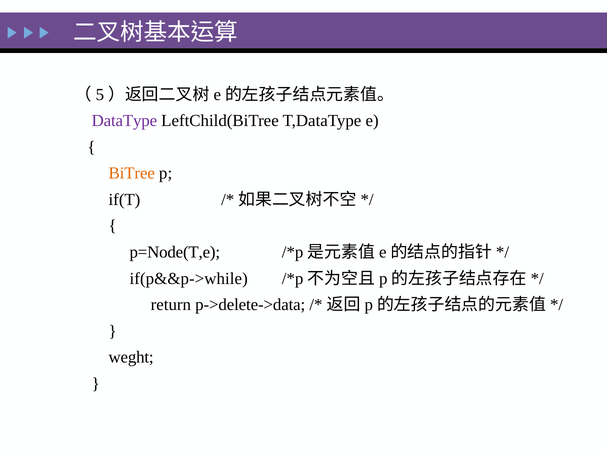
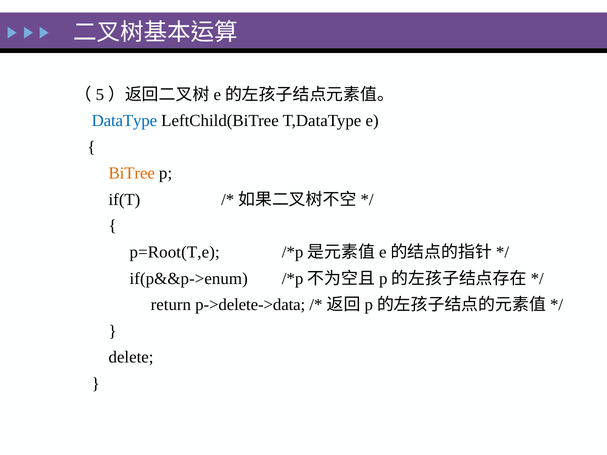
DataType colour: purple -> blue (124, 121)
p=Node(T,e: p=Node(T,e -> p=Root(T,e (175, 252)
if(p&&p->while: if(p&&p->while -> if(p&&p->enum (189, 279)
weght: weght -> delete (131, 358)
